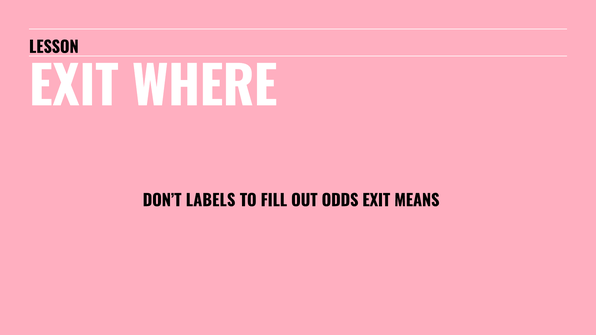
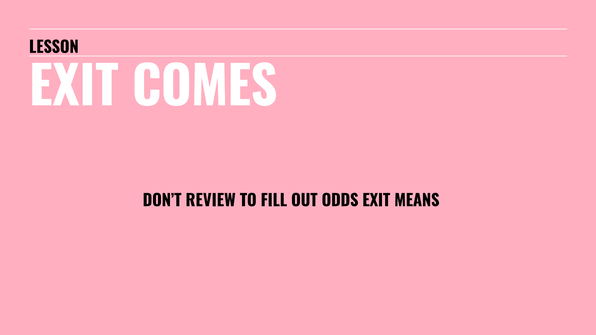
WHERE: WHERE -> COMES (205, 88)
LABELS: LABELS -> REVIEW (211, 201)
